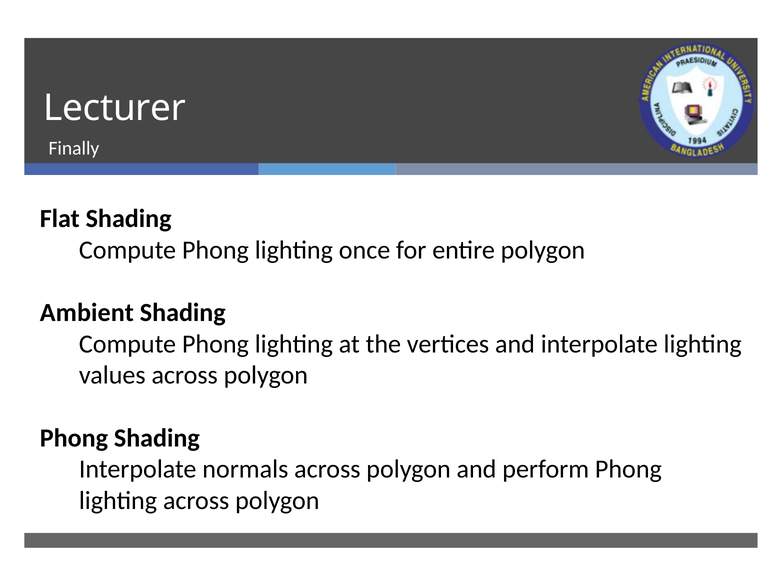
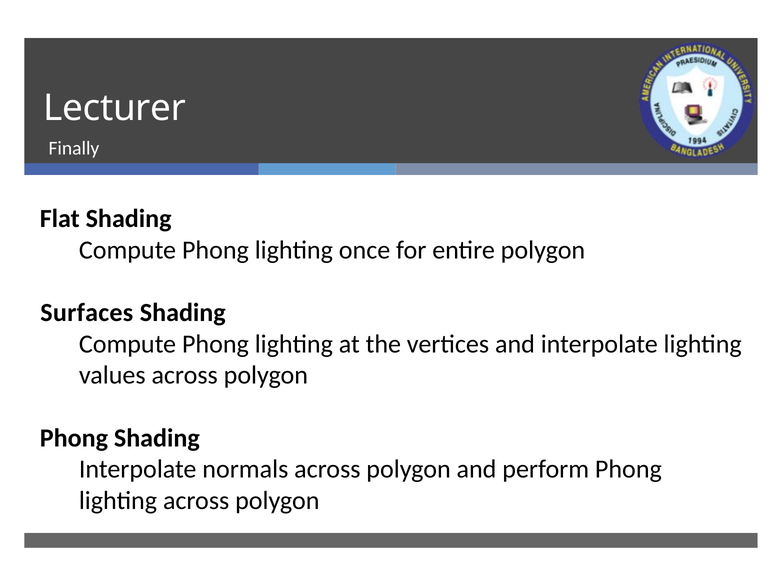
Ambient: Ambient -> Surfaces (87, 312)
